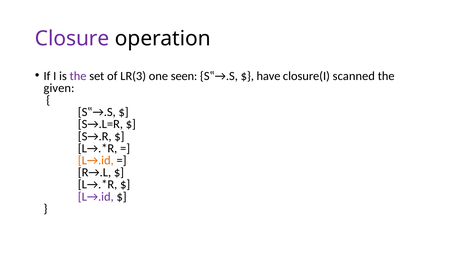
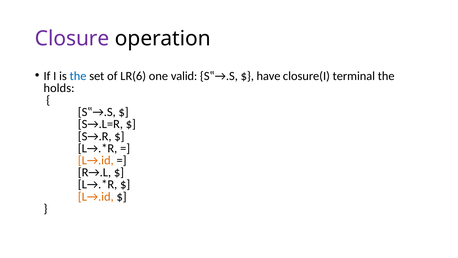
the colour: purple -> blue (78, 76)
LR(3: LR(3 -> LR(6 (133, 76)
seen: seen -> valid (184, 76)
scanned: scanned -> terminal (354, 76)
given: given -> holds (59, 88)
L→.id colour: purple -> orange (96, 196)
